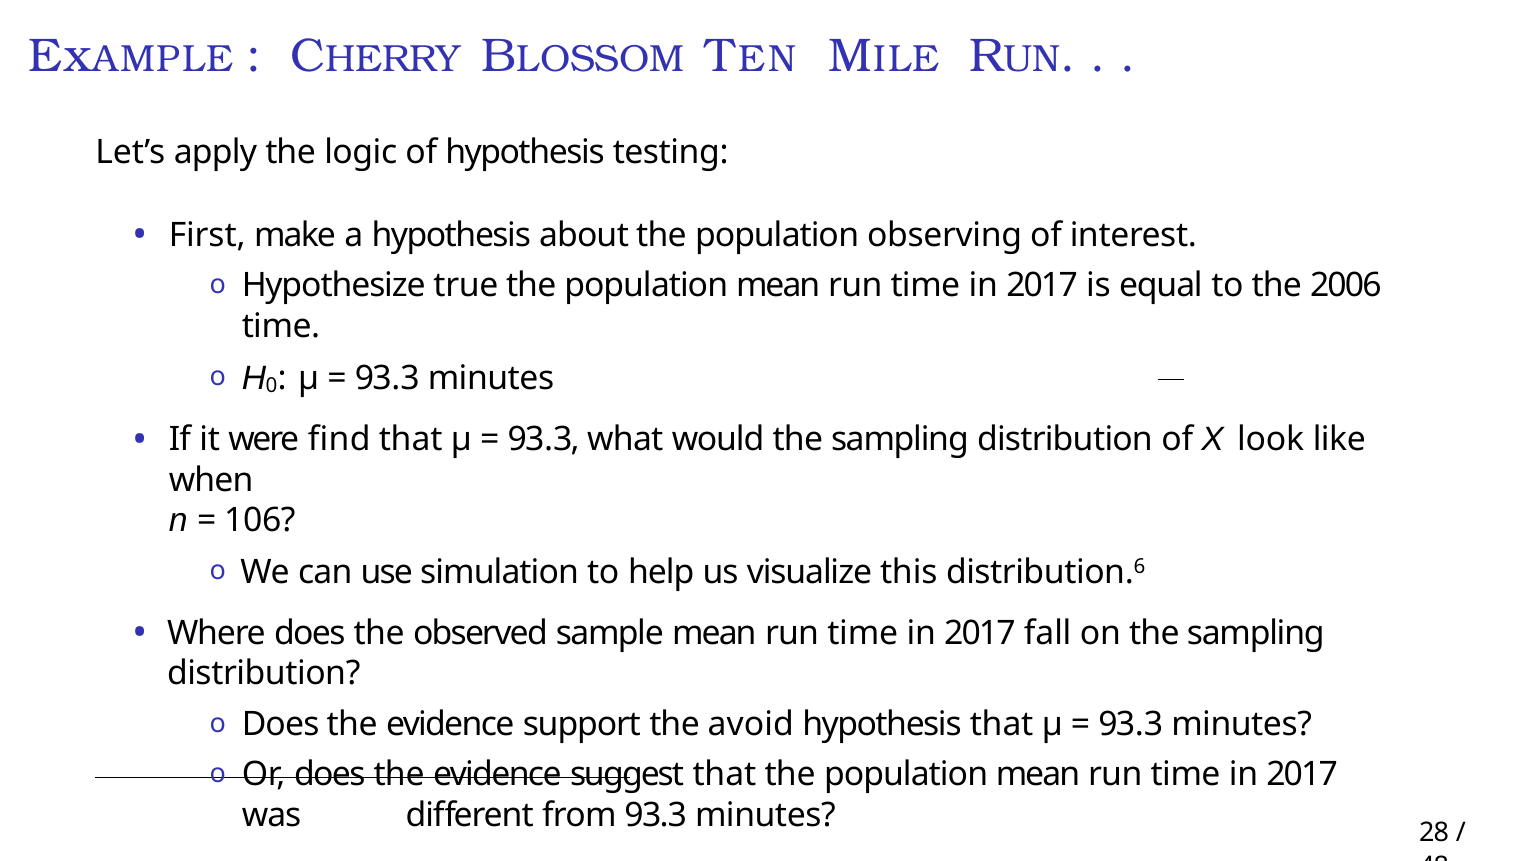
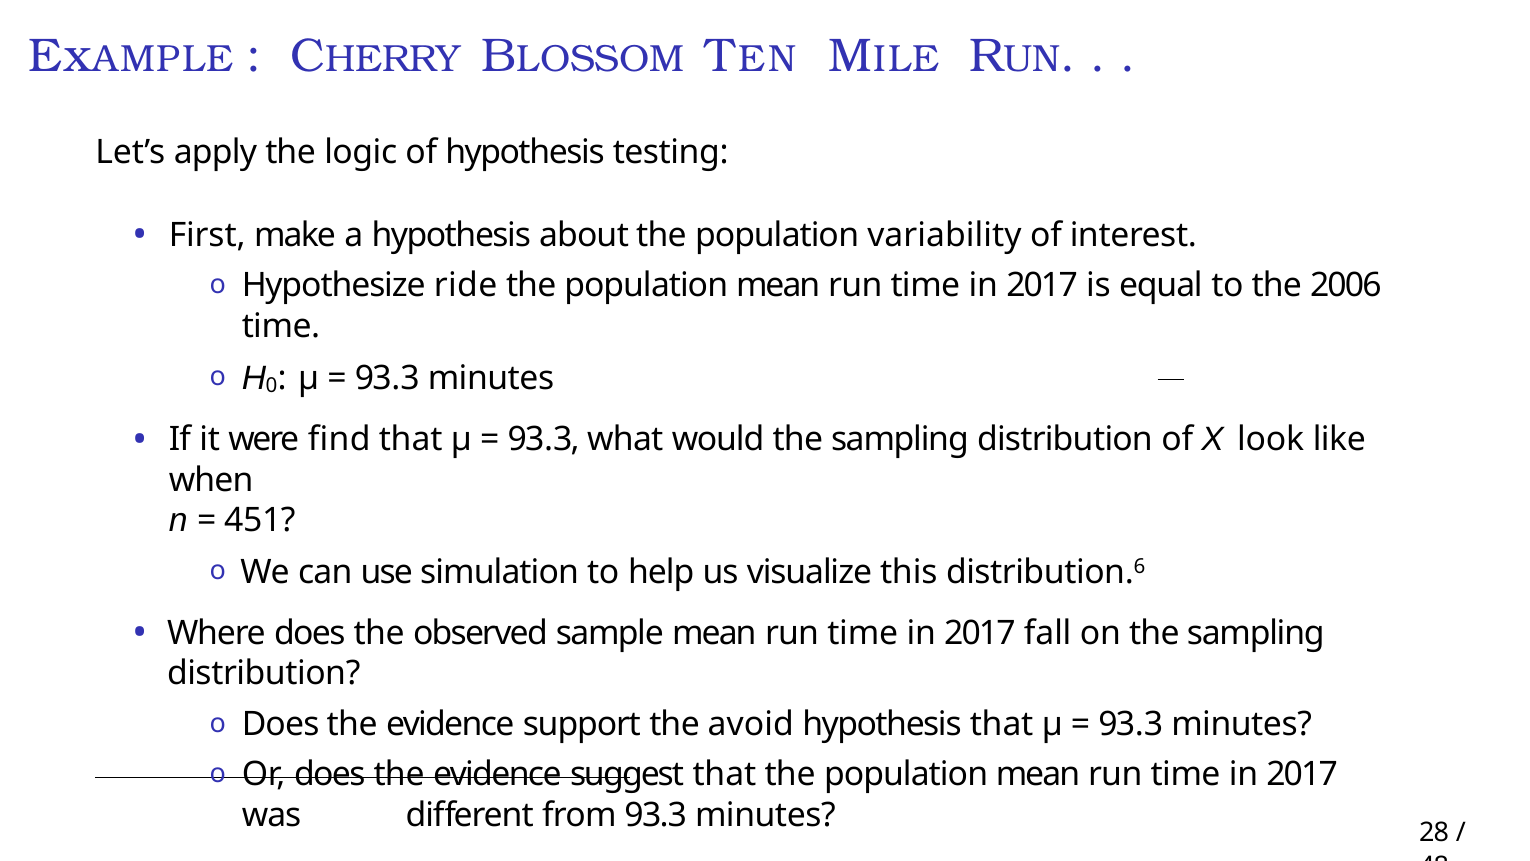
observing: observing -> variability (944, 235)
true: true -> ride (466, 286)
106: 106 -> 451 (260, 520)
